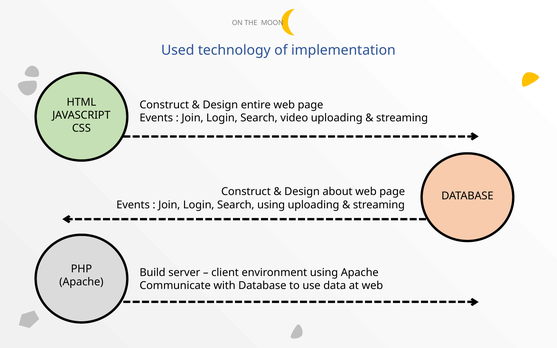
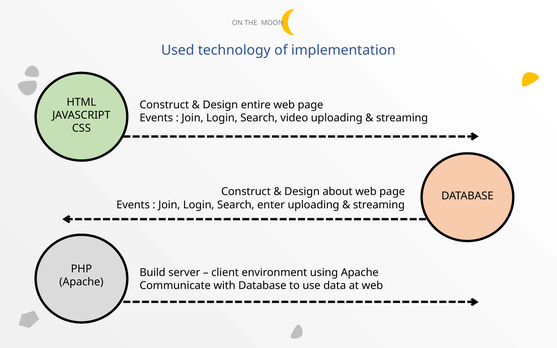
Search using: using -> enter (271, 205)
